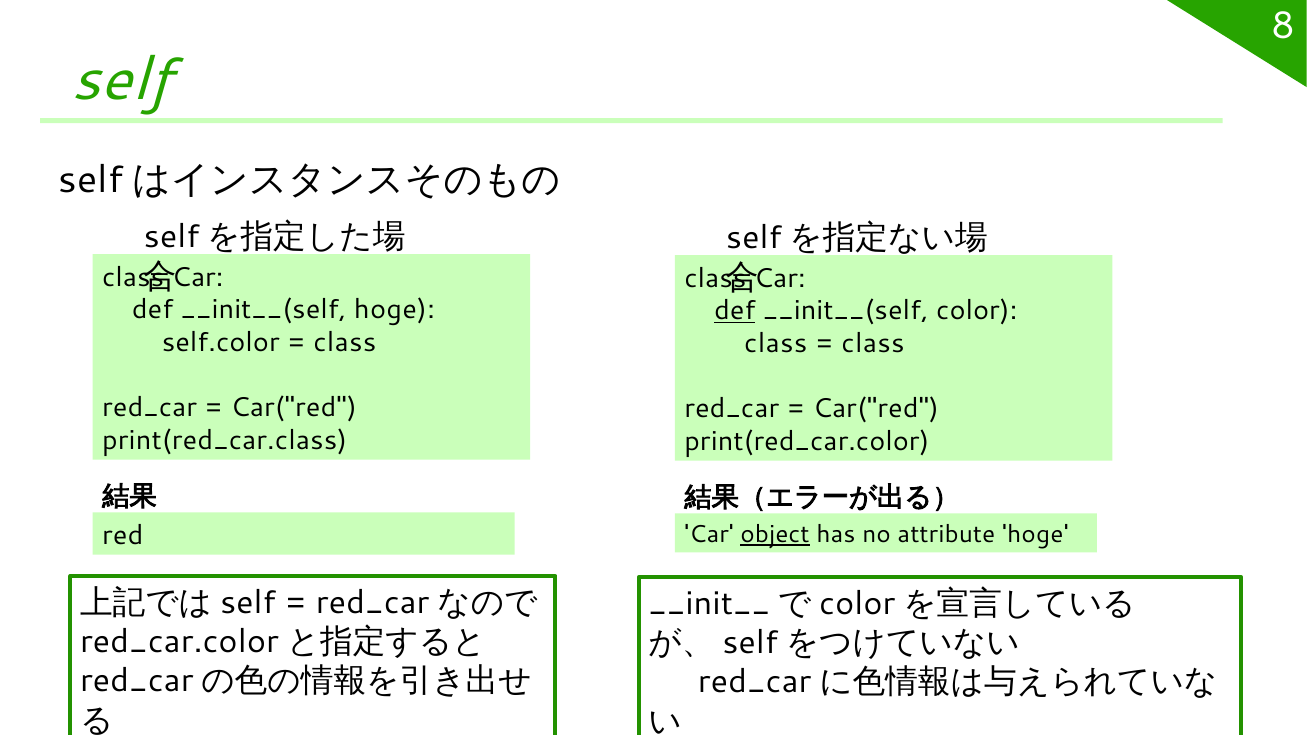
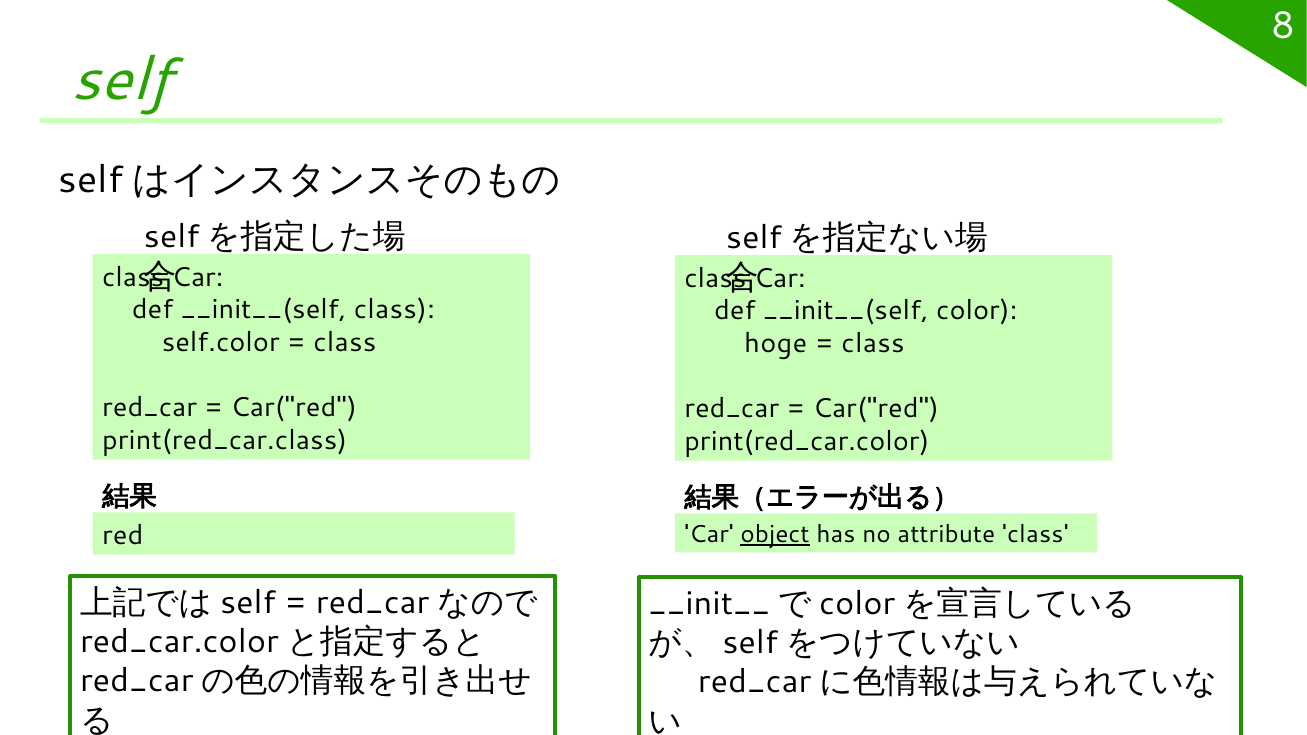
__init__(self hoge: hoge -> class (394, 310)
def underline: present -> none (735, 311)
class: class -> hoge (776, 344)
attribute hoge: hoge -> class (1035, 535)
